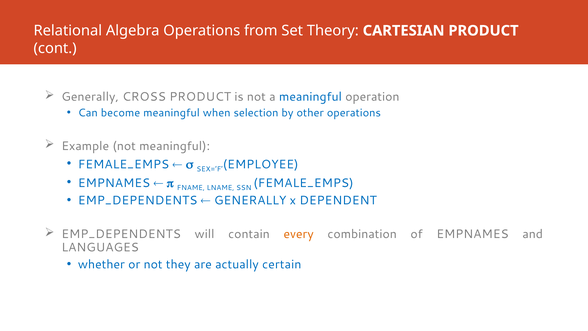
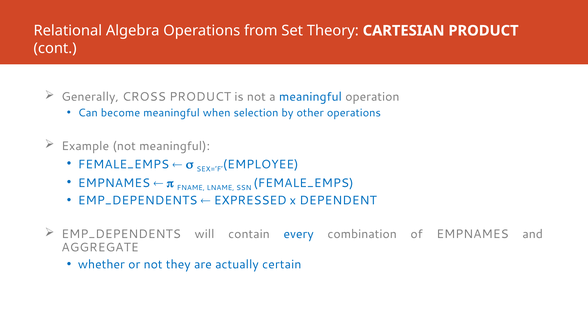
GENERALLY: GENERALLY -> EXPRESSED (250, 200)
every colour: orange -> blue (299, 234)
LANGUAGES: LANGUAGES -> AGGREGATE (100, 247)
